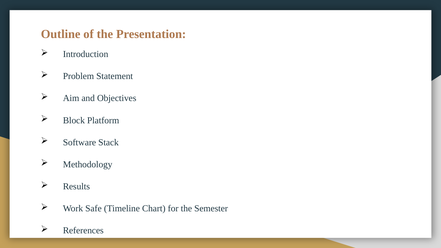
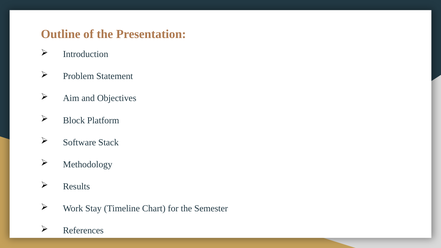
Safe: Safe -> Stay (93, 209)
